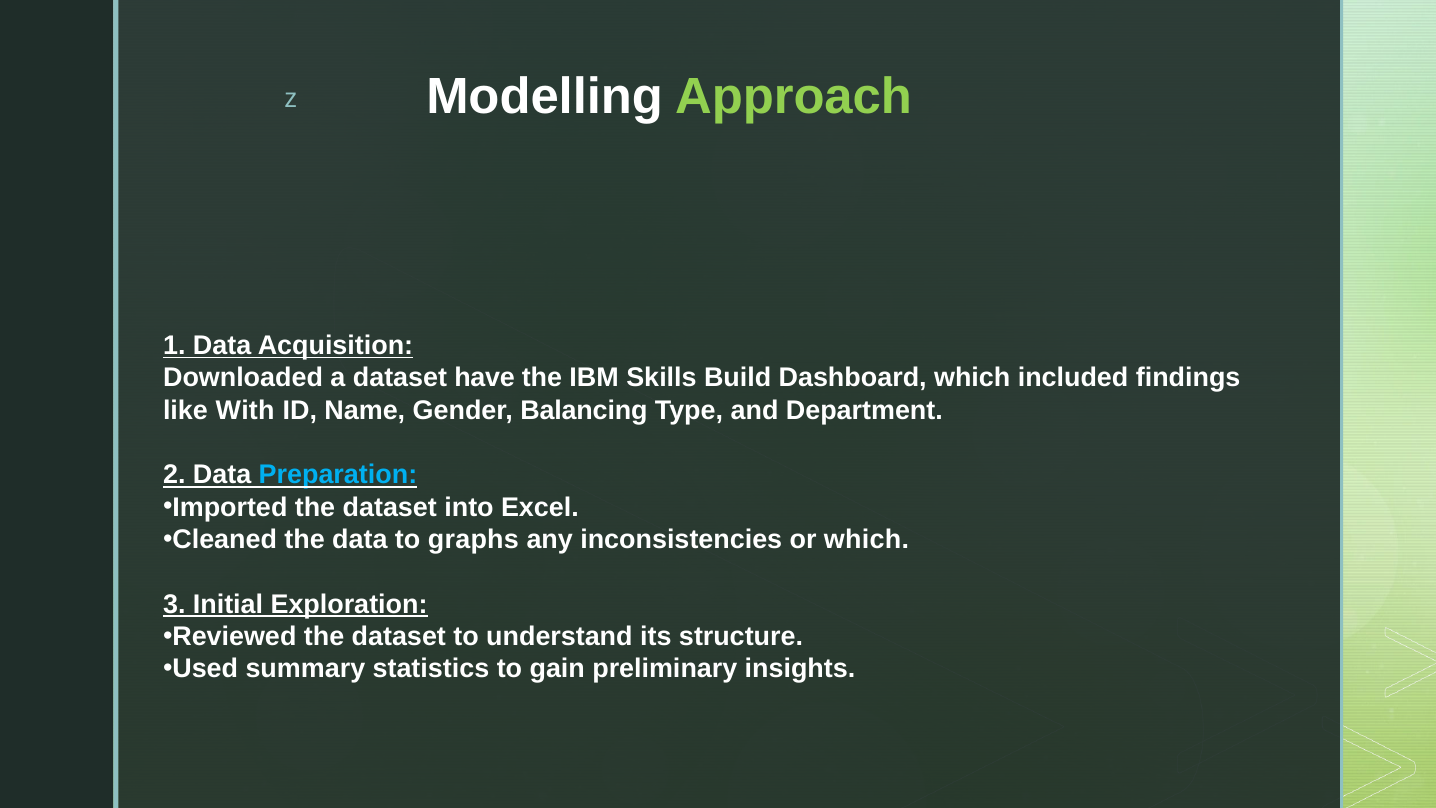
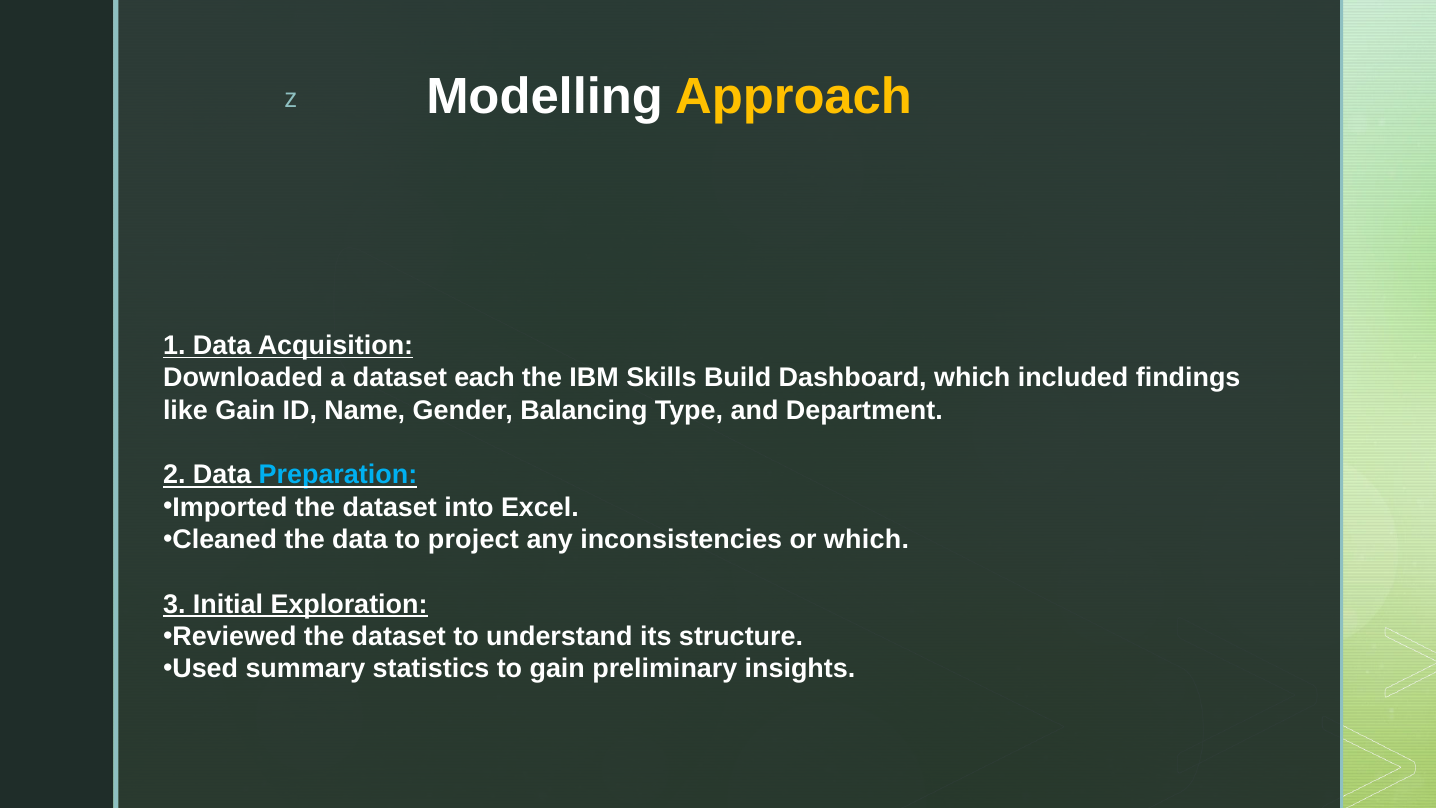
Approach colour: light green -> yellow (794, 97)
have: have -> each (485, 378)
like With: With -> Gain (245, 410)
graphs: graphs -> project (473, 539)
